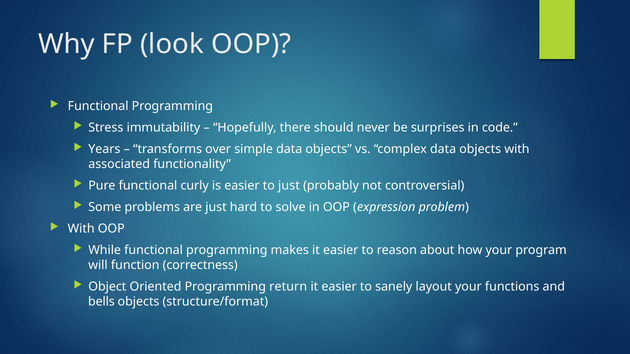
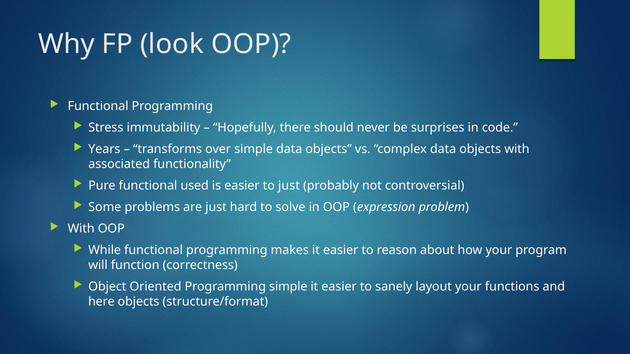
curly: curly -> used (195, 186)
Programming return: return -> simple (288, 287)
bells: bells -> here (101, 302)
